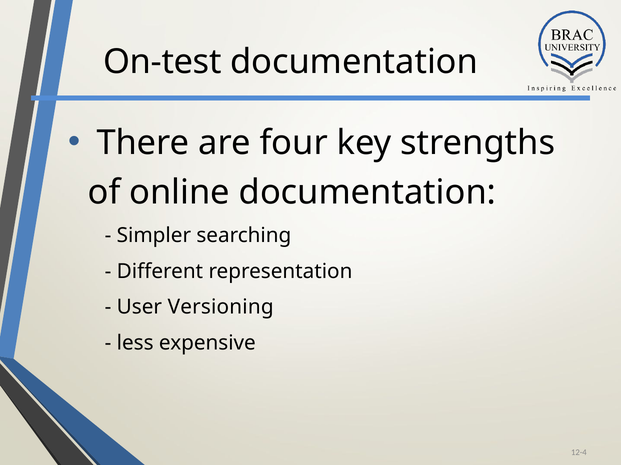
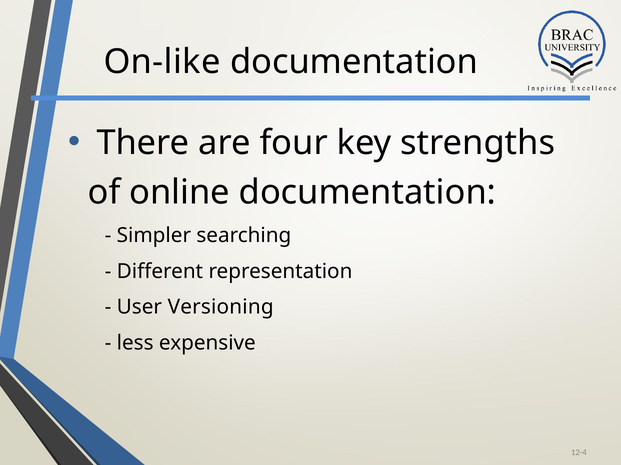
On-test: On-test -> On-like (162, 62)
